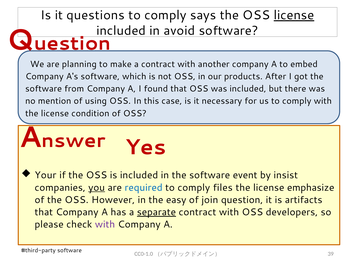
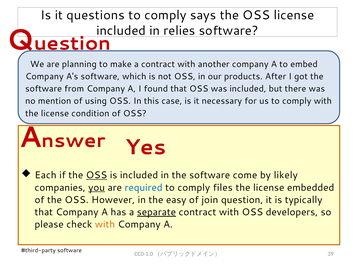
license underline: present -> none (294, 15)
avoid: avoid -> relies (179, 31)
Your: Your -> Each (46, 175)
OSS underline: none -> present (97, 175)
event: event -> come (245, 175)
insist: insist -> likely (286, 175)
emphasize: emphasize -> embedded (311, 188)
artifacts: artifacts -> typically (304, 200)
with colour: purple -> orange (105, 225)
